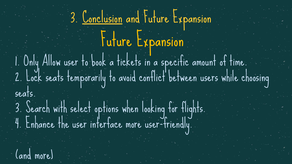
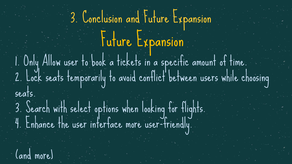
Conclusion underline: present -> none (102, 18)
